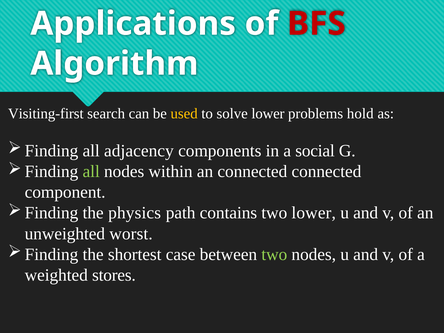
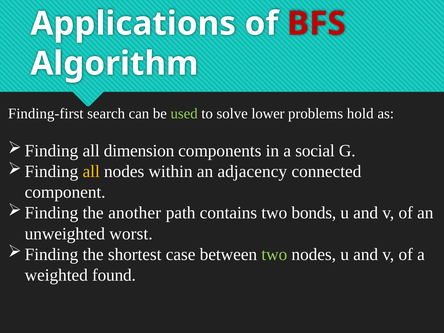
Visiting-first: Visiting-first -> Finding-first (46, 114)
used colour: yellow -> light green (184, 114)
adjacency: adjacency -> dimension (139, 151)
all colour: light green -> yellow (91, 171)
an connected: connected -> adjacency (252, 171)
physics: physics -> another (135, 213)
two lower: lower -> bonds (314, 213)
stores: stores -> found (114, 275)
